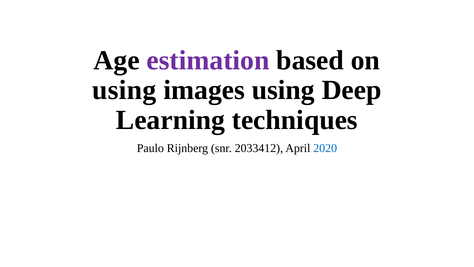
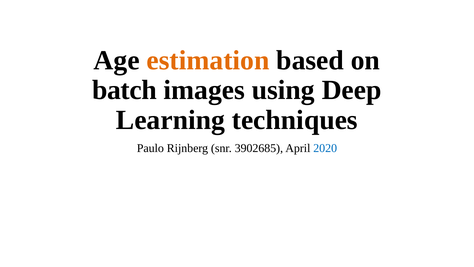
estimation colour: purple -> orange (208, 60)
using: using -> batch (124, 90)
2033412: 2033412 -> 3902685 (259, 148)
